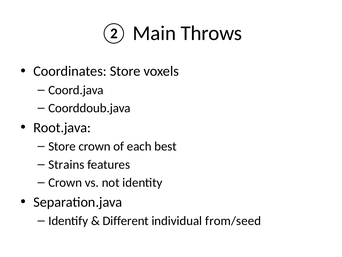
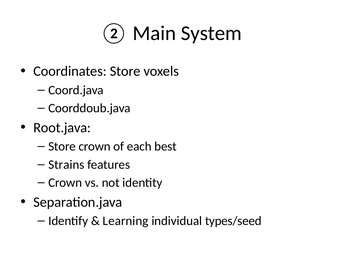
Throws: Throws -> System (211, 33)
Different: Different -> Learning (126, 221)
from/seed: from/seed -> types/seed (233, 221)
